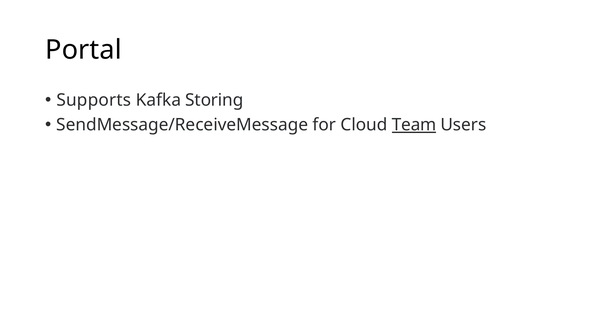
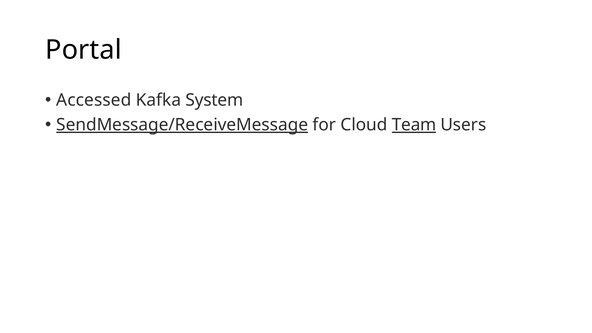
Supports: Supports -> Accessed (94, 100)
Storing: Storing -> System (214, 100)
SendMessage/ReceiveMessage underline: none -> present (182, 125)
